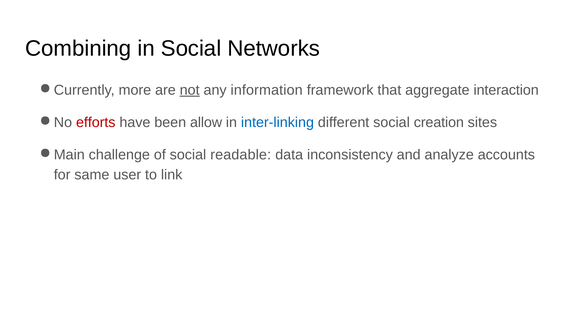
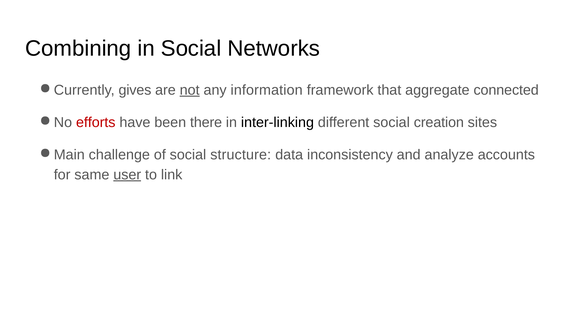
more: more -> gives (135, 90)
interaction: interaction -> connected (506, 90)
allow: allow -> there (206, 122)
inter-linking colour: blue -> black (277, 122)
readable: readable -> structure (241, 155)
user underline: none -> present (127, 175)
